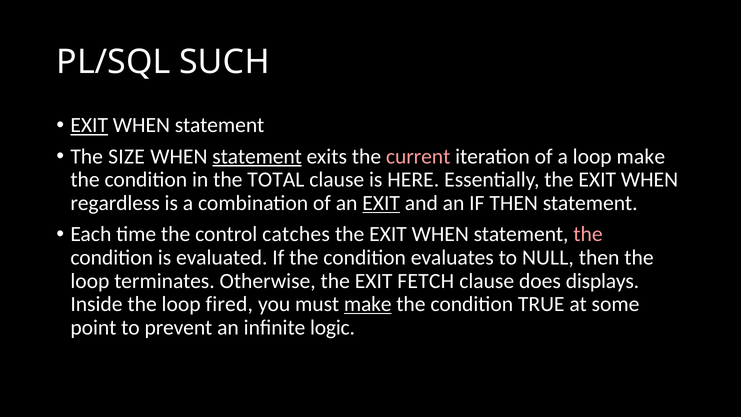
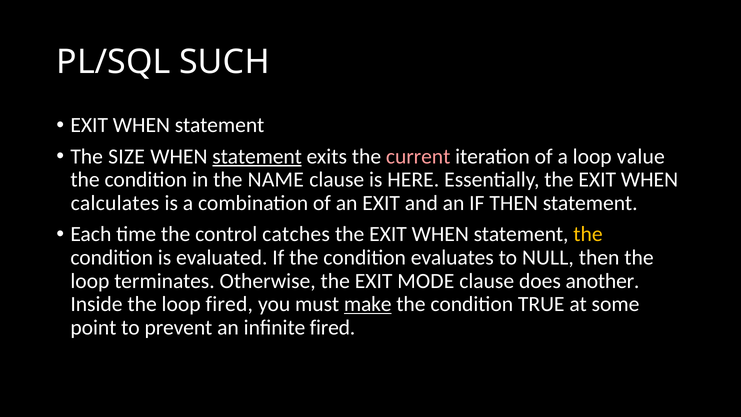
EXIT underline: present -> none (89, 125)
loop make: make -> value (641, 156)
TOTAL: TOTAL -> NAME (276, 180)
regardless: regardless -> calculates (115, 203)
EXIT underline: present -> none (381, 203)
the colour: pink -> yellow (588, 234)
FETCH: FETCH -> MODE (426, 281)
displays: displays -> another (602, 281)
infinite logic: logic -> fired (333, 327)
